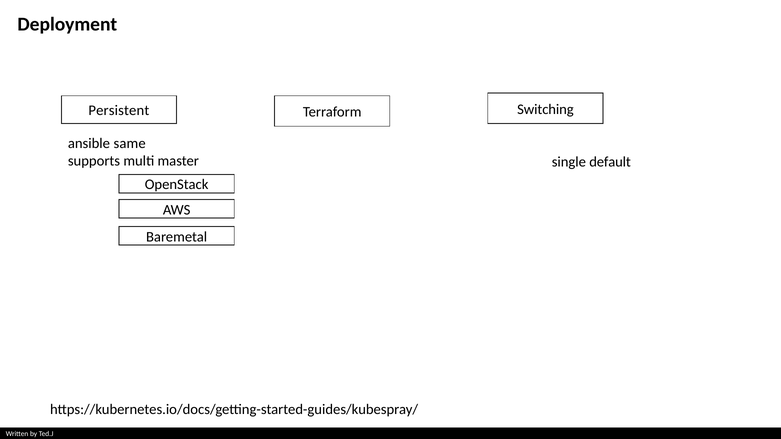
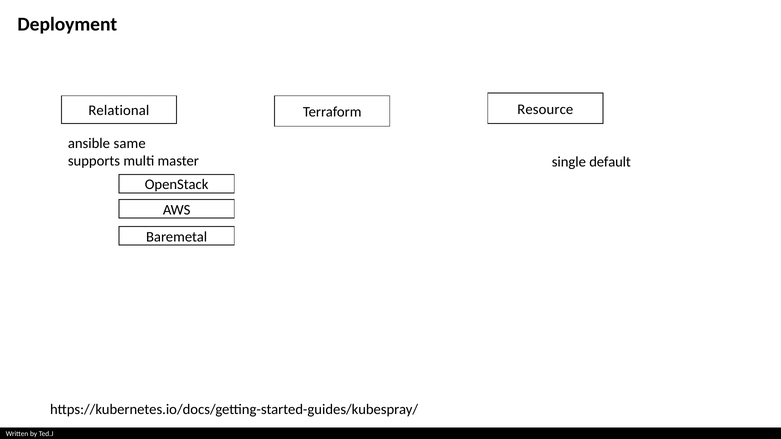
Switching: Switching -> Resource (545, 109)
Persistent: Persistent -> Relational (119, 111)
